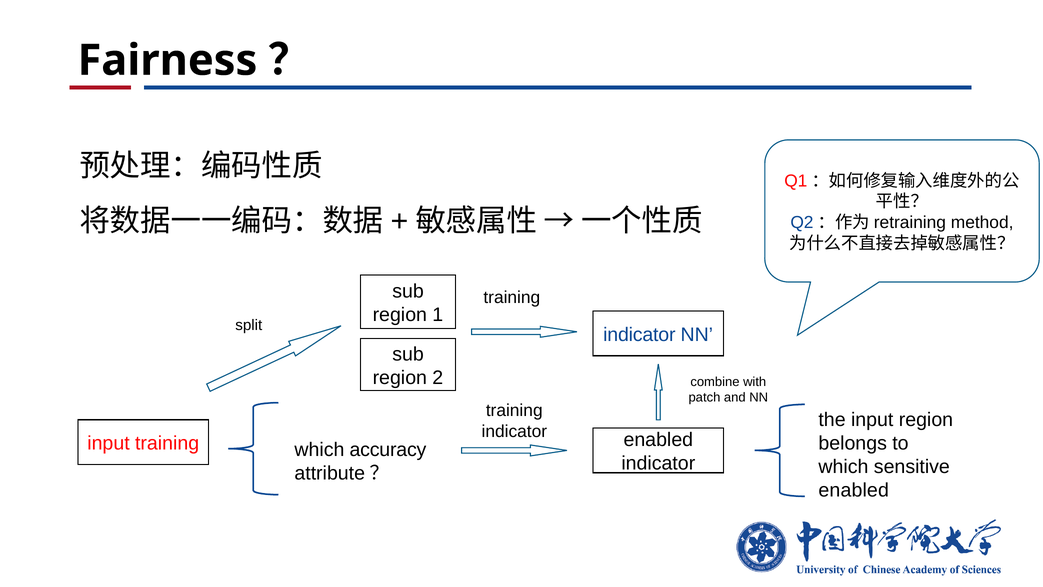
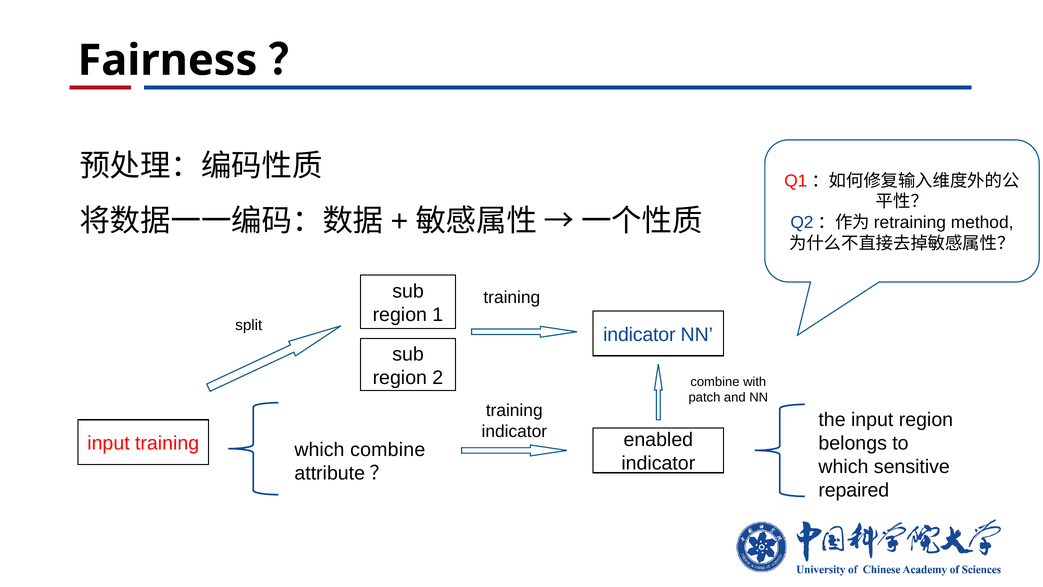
which accuracy: accuracy -> combine (388, 449)
enabled: enabled -> repaired (854, 490)
